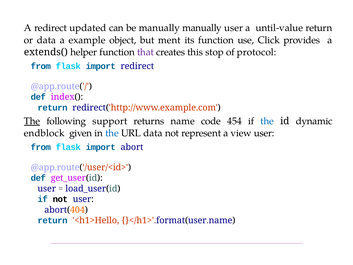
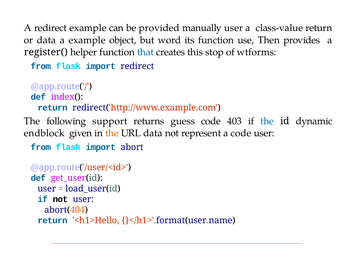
redirect updated: updated -> example (88, 28)
be manually: manually -> provided (159, 28)
until-value: until-value -> class-value (279, 28)
ment: ment -> word (169, 40)
Click: Click -> Then (269, 40)
extends(: extends( -> register( (46, 52)
that colour: purple -> blue (145, 52)
protocol: protocol -> wtforms (257, 52)
The underline: present -> none (32, 121)
name: name -> guess (183, 121)
454: 454 -> 403 (234, 121)
the colour: blue -> orange (112, 133)
a view: view -> code (241, 133)
